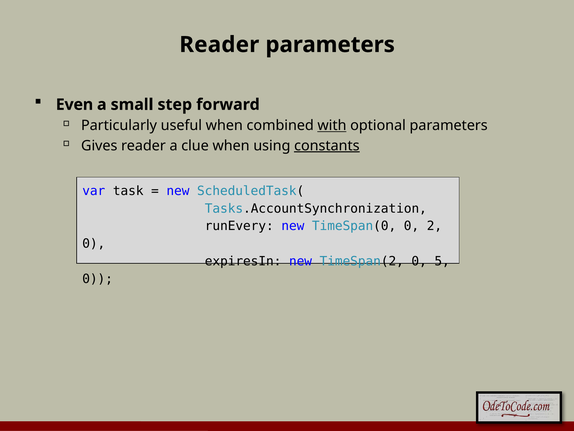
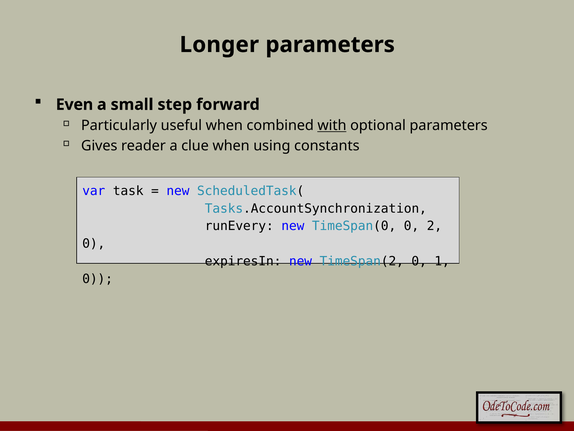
Reader: Reader -> Longer (219, 45)
constants underline: present -> none (327, 145)
5: 5 -> 1 (442, 261)
